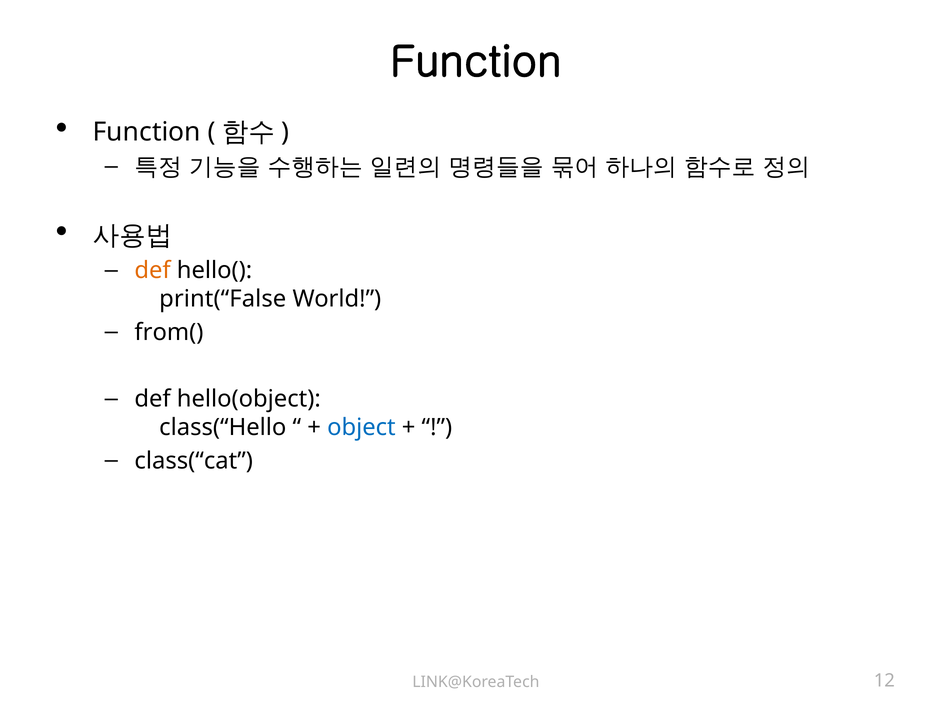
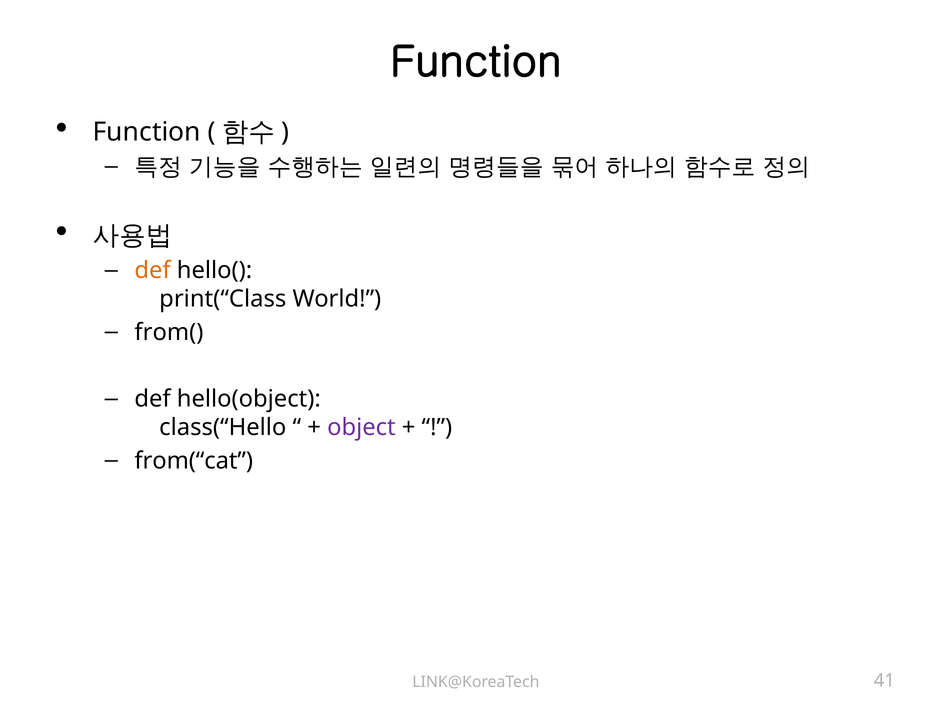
print(“False: print(“False -> print(“Class (223, 299)
object colour: blue -> purple (361, 428)
class(“cat: class(“cat -> from(“cat (194, 461)
12: 12 -> 41 (884, 681)
